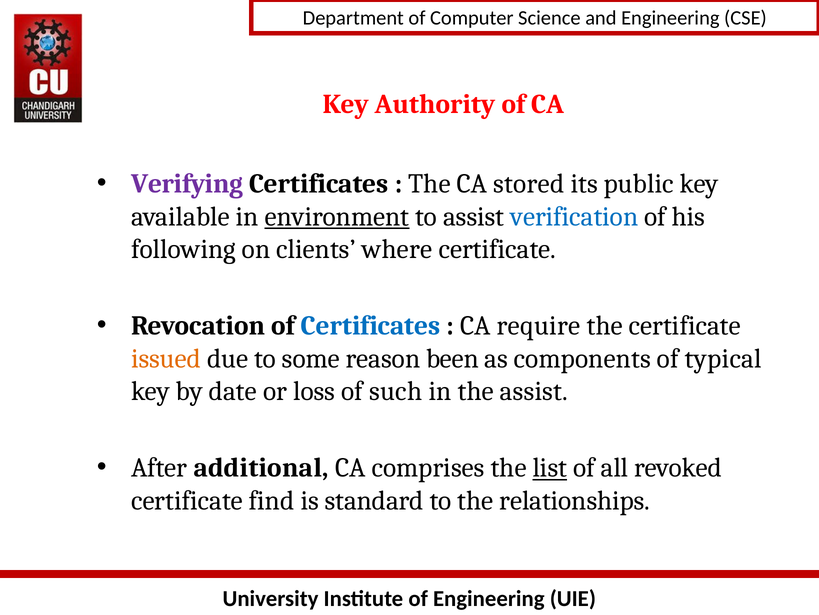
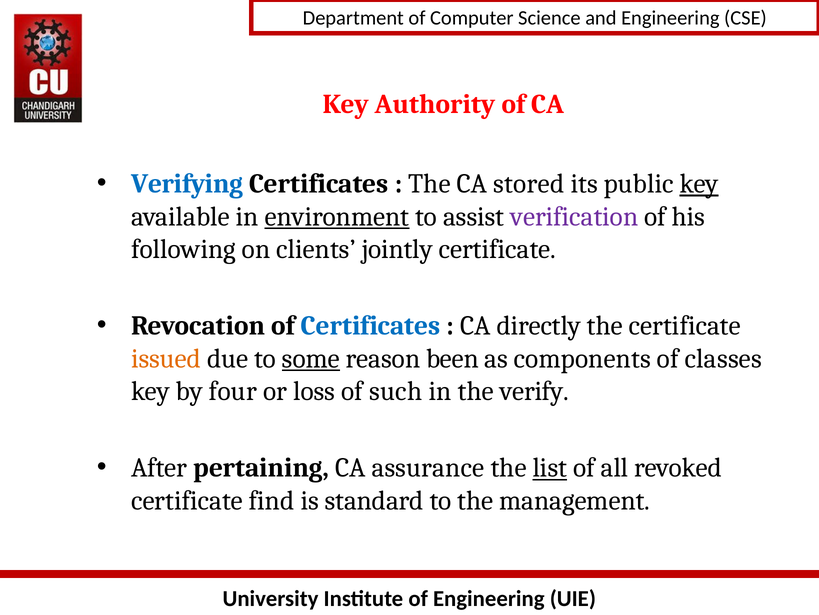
Verifying colour: purple -> blue (187, 183)
key underline: none -> present (699, 183)
verification colour: blue -> purple (574, 216)
where: where -> jointly (397, 249)
require: require -> directly (539, 325)
some underline: none -> present (311, 358)
typical: typical -> classes (723, 358)
date: date -> four (233, 391)
the assist: assist -> verify (534, 391)
additional: additional -> pertaining (261, 467)
comprises: comprises -> assurance (428, 467)
relationships: relationships -> management (575, 500)
